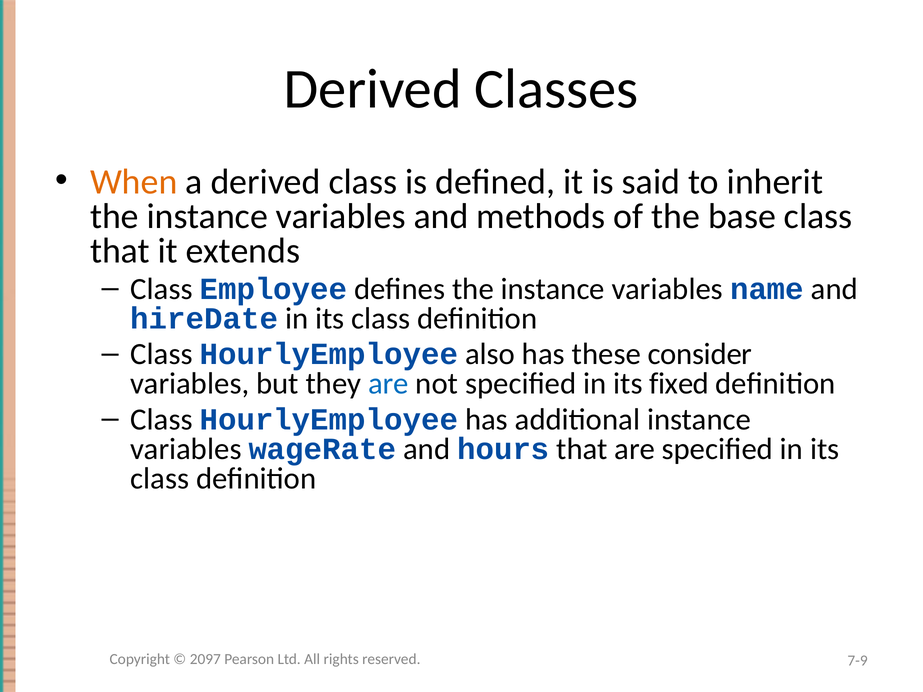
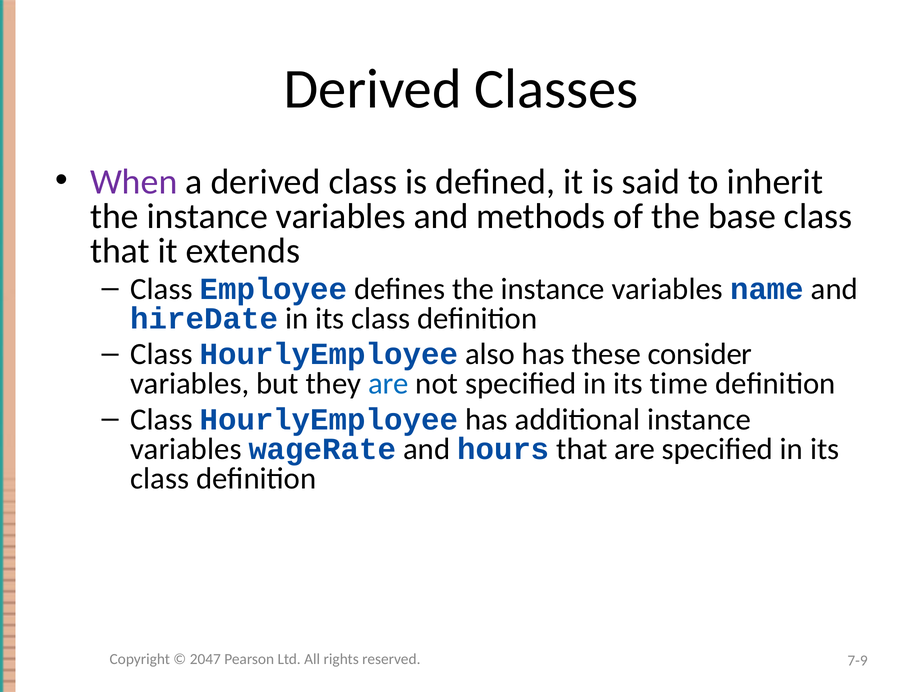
When colour: orange -> purple (134, 182)
fixed: fixed -> time (679, 384)
2097: 2097 -> 2047 (205, 659)
